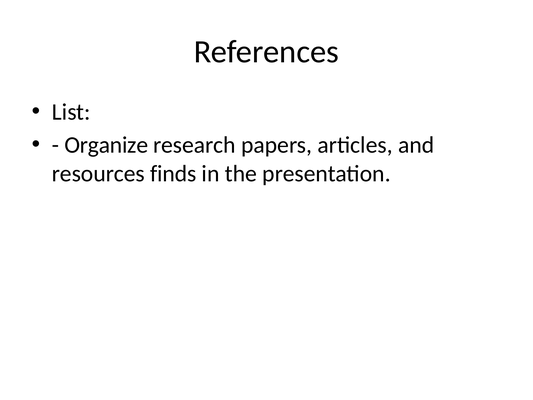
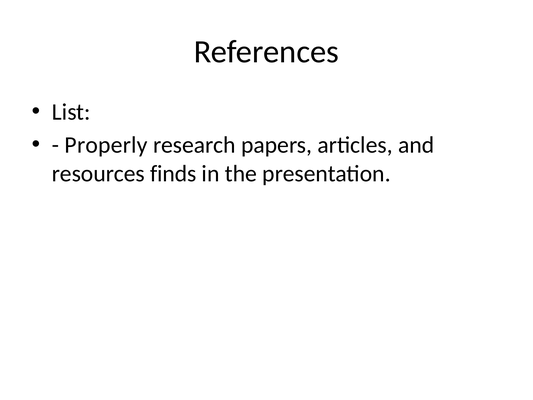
Organize: Organize -> Properly (106, 145)
